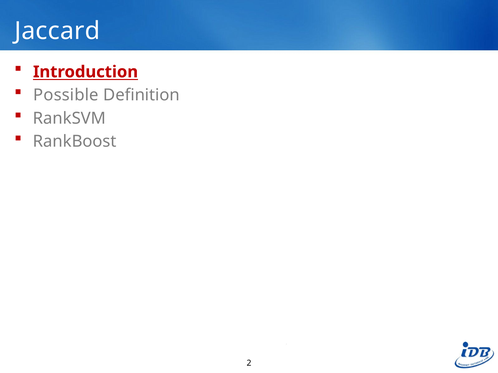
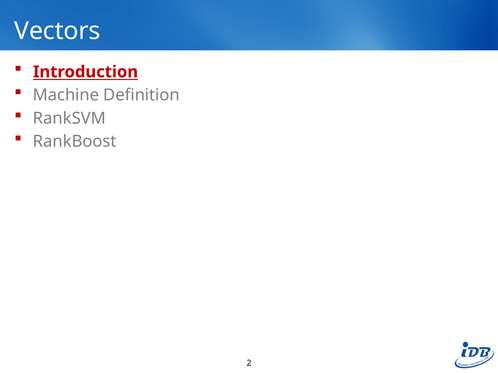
Jaccard: Jaccard -> Vectors (57, 31)
Possible: Possible -> Machine (66, 95)
